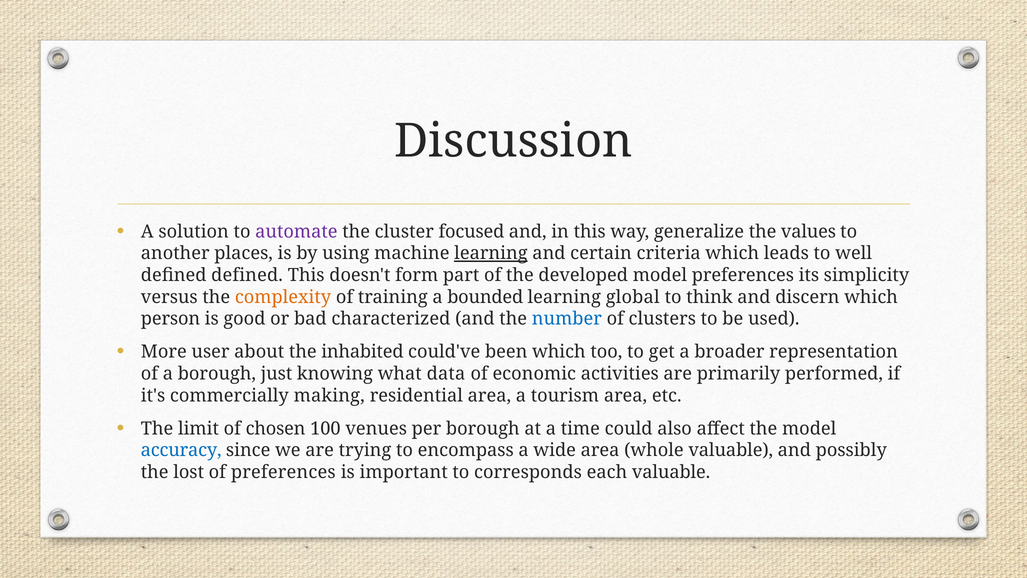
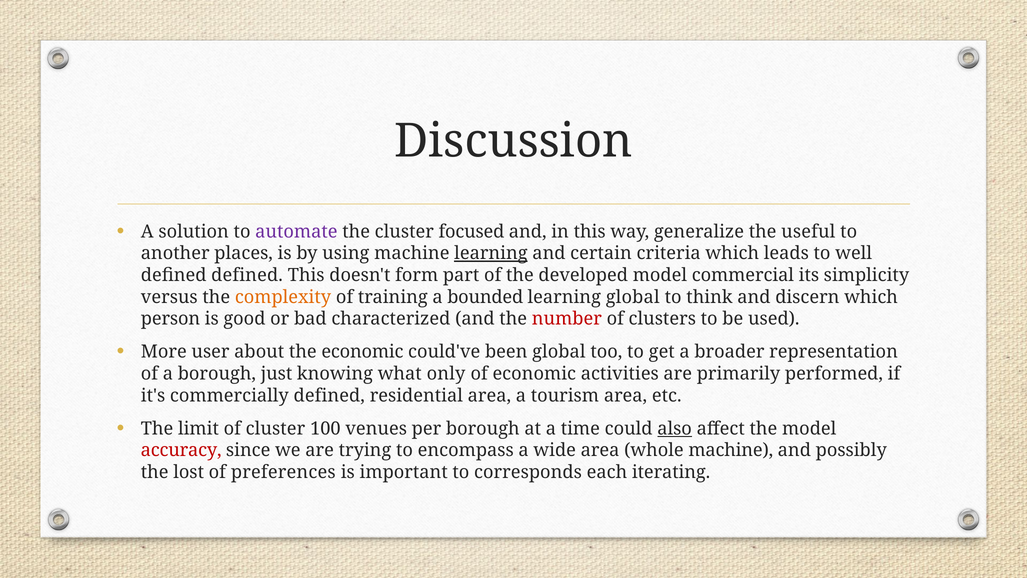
values: values -> useful (808, 231)
model preferences: preferences -> commercial (743, 275)
number colour: blue -> red (567, 319)
the inhabited: inhabited -> economic (362, 352)
been which: which -> global (559, 352)
data: data -> only (446, 374)
commercially making: making -> defined (329, 395)
of chosen: chosen -> cluster (275, 428)
also underline: none -> present (675, 428)
accuracy colour: blue -> red (181, 450)
whole valuable: valuable -> machine (731, 450)
each valuable: valuable -> iterating (671, 472)
